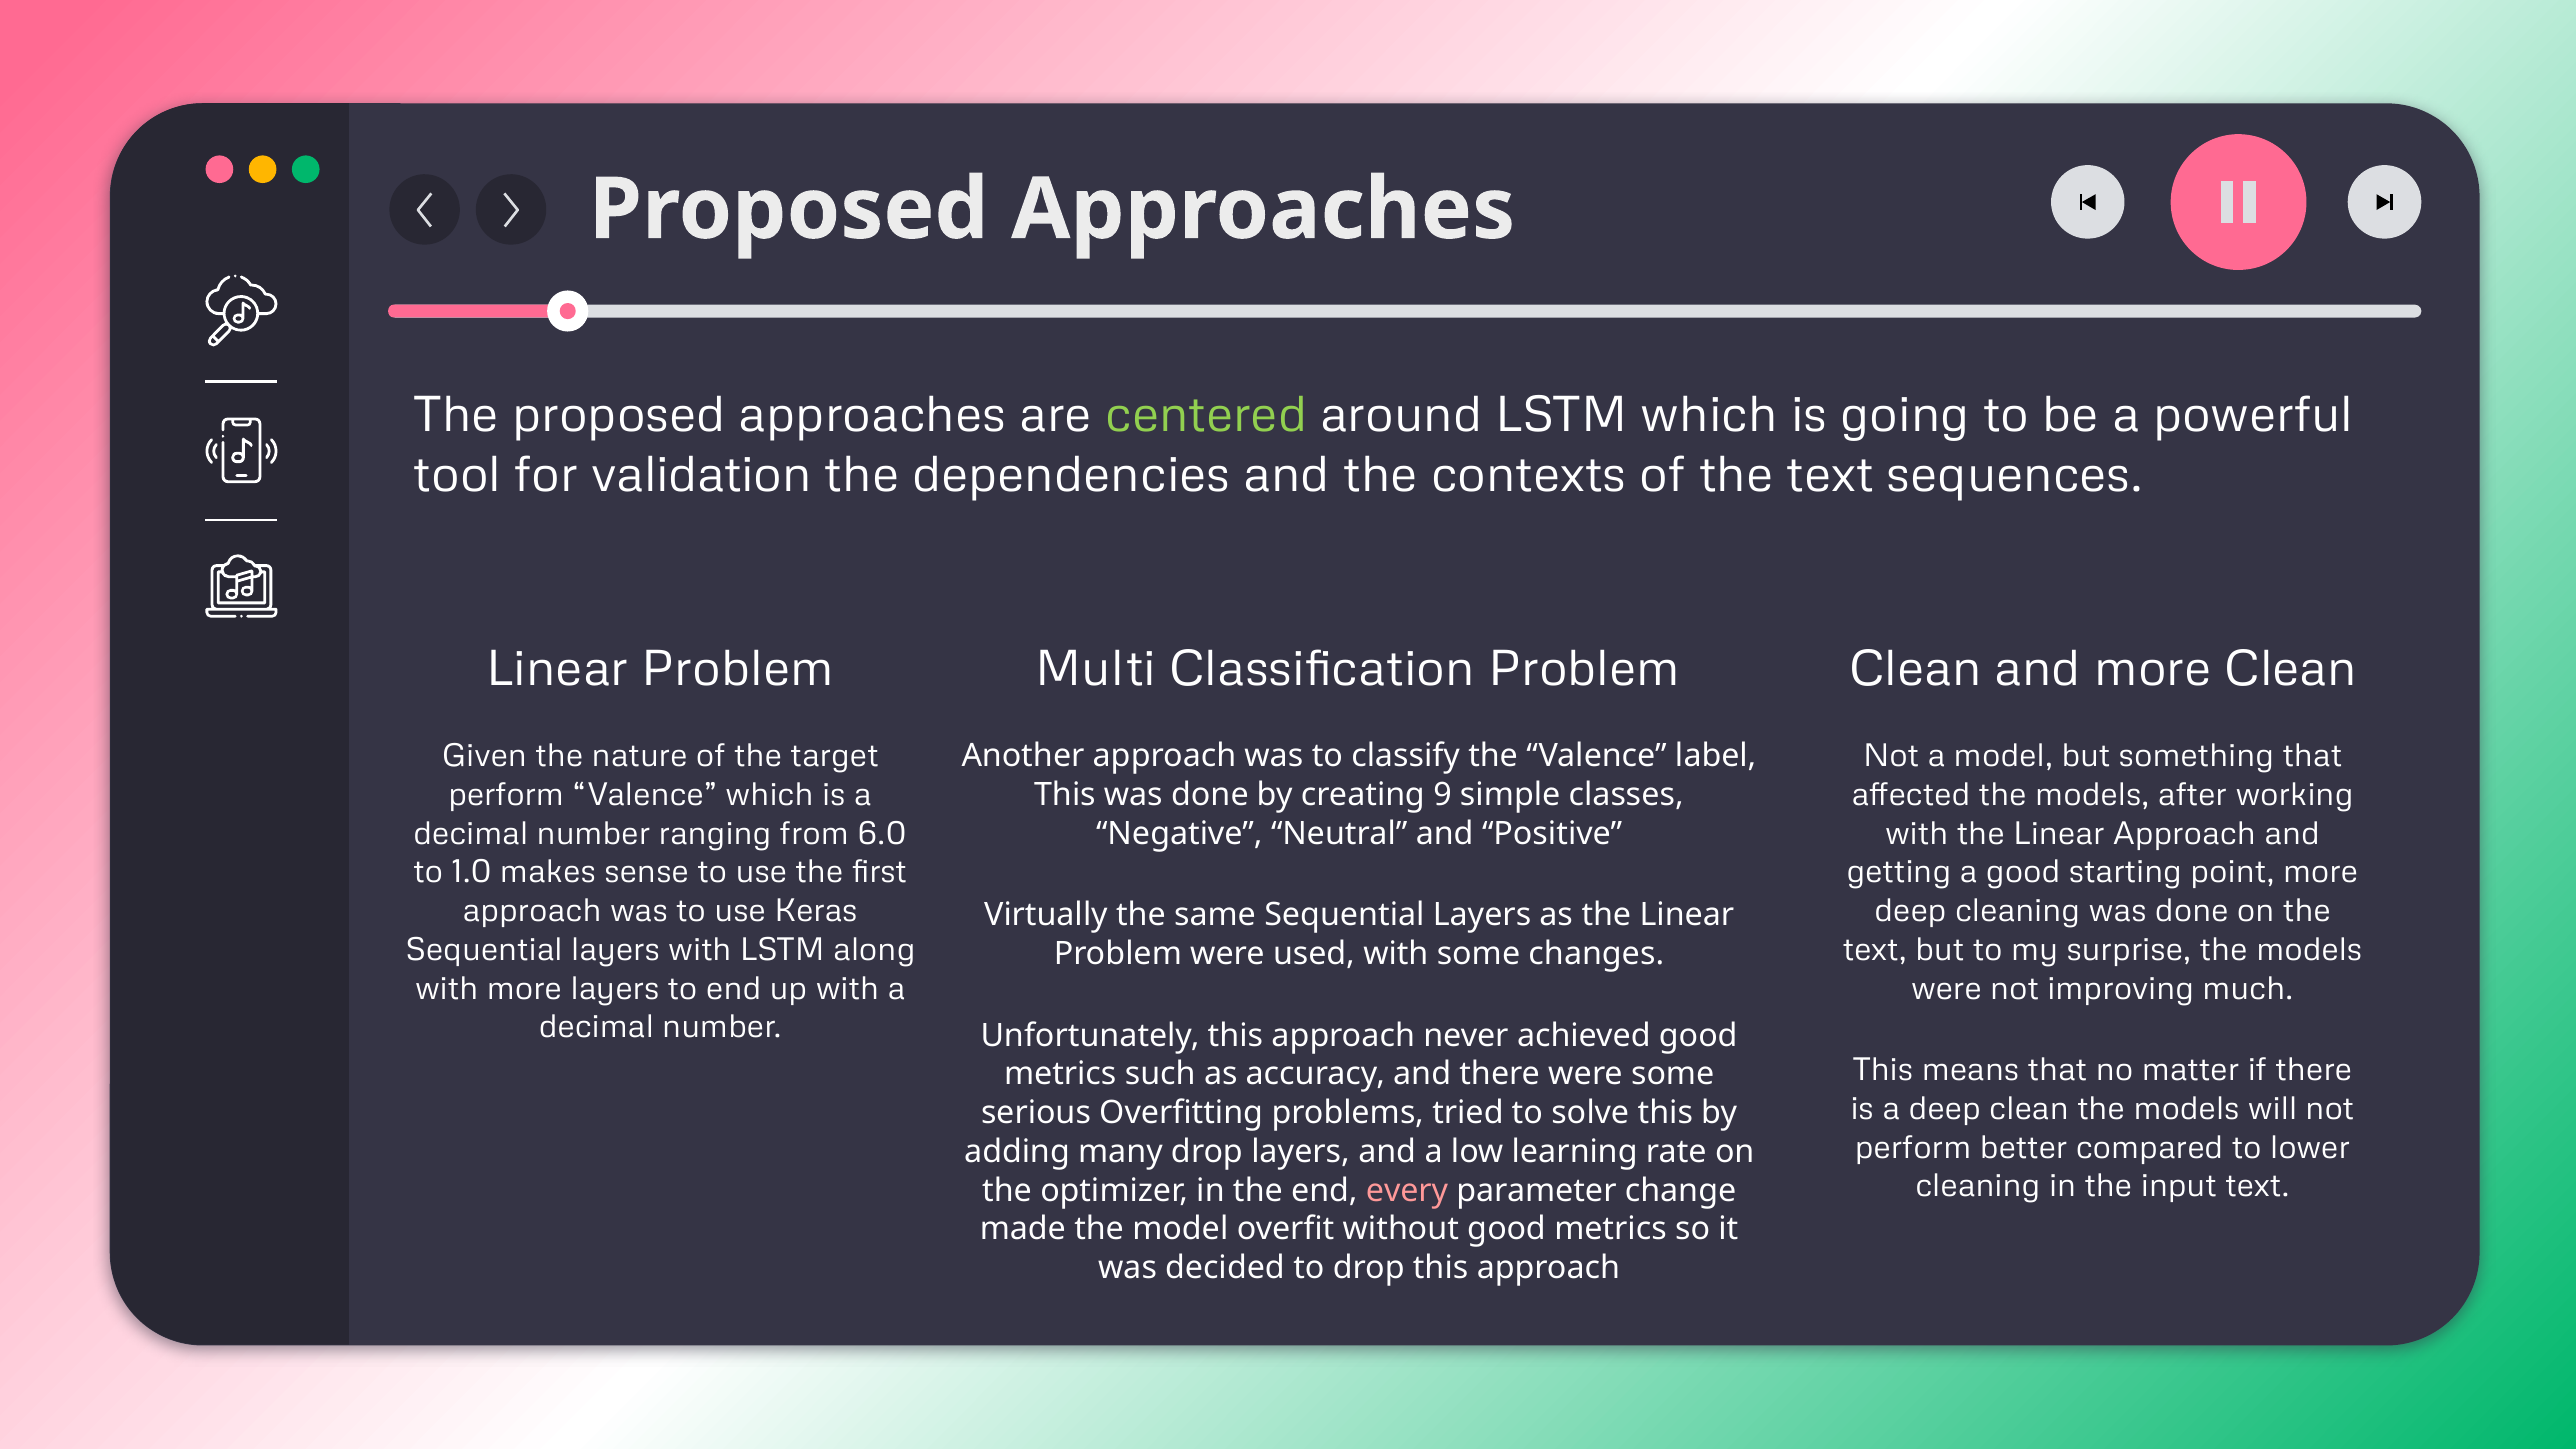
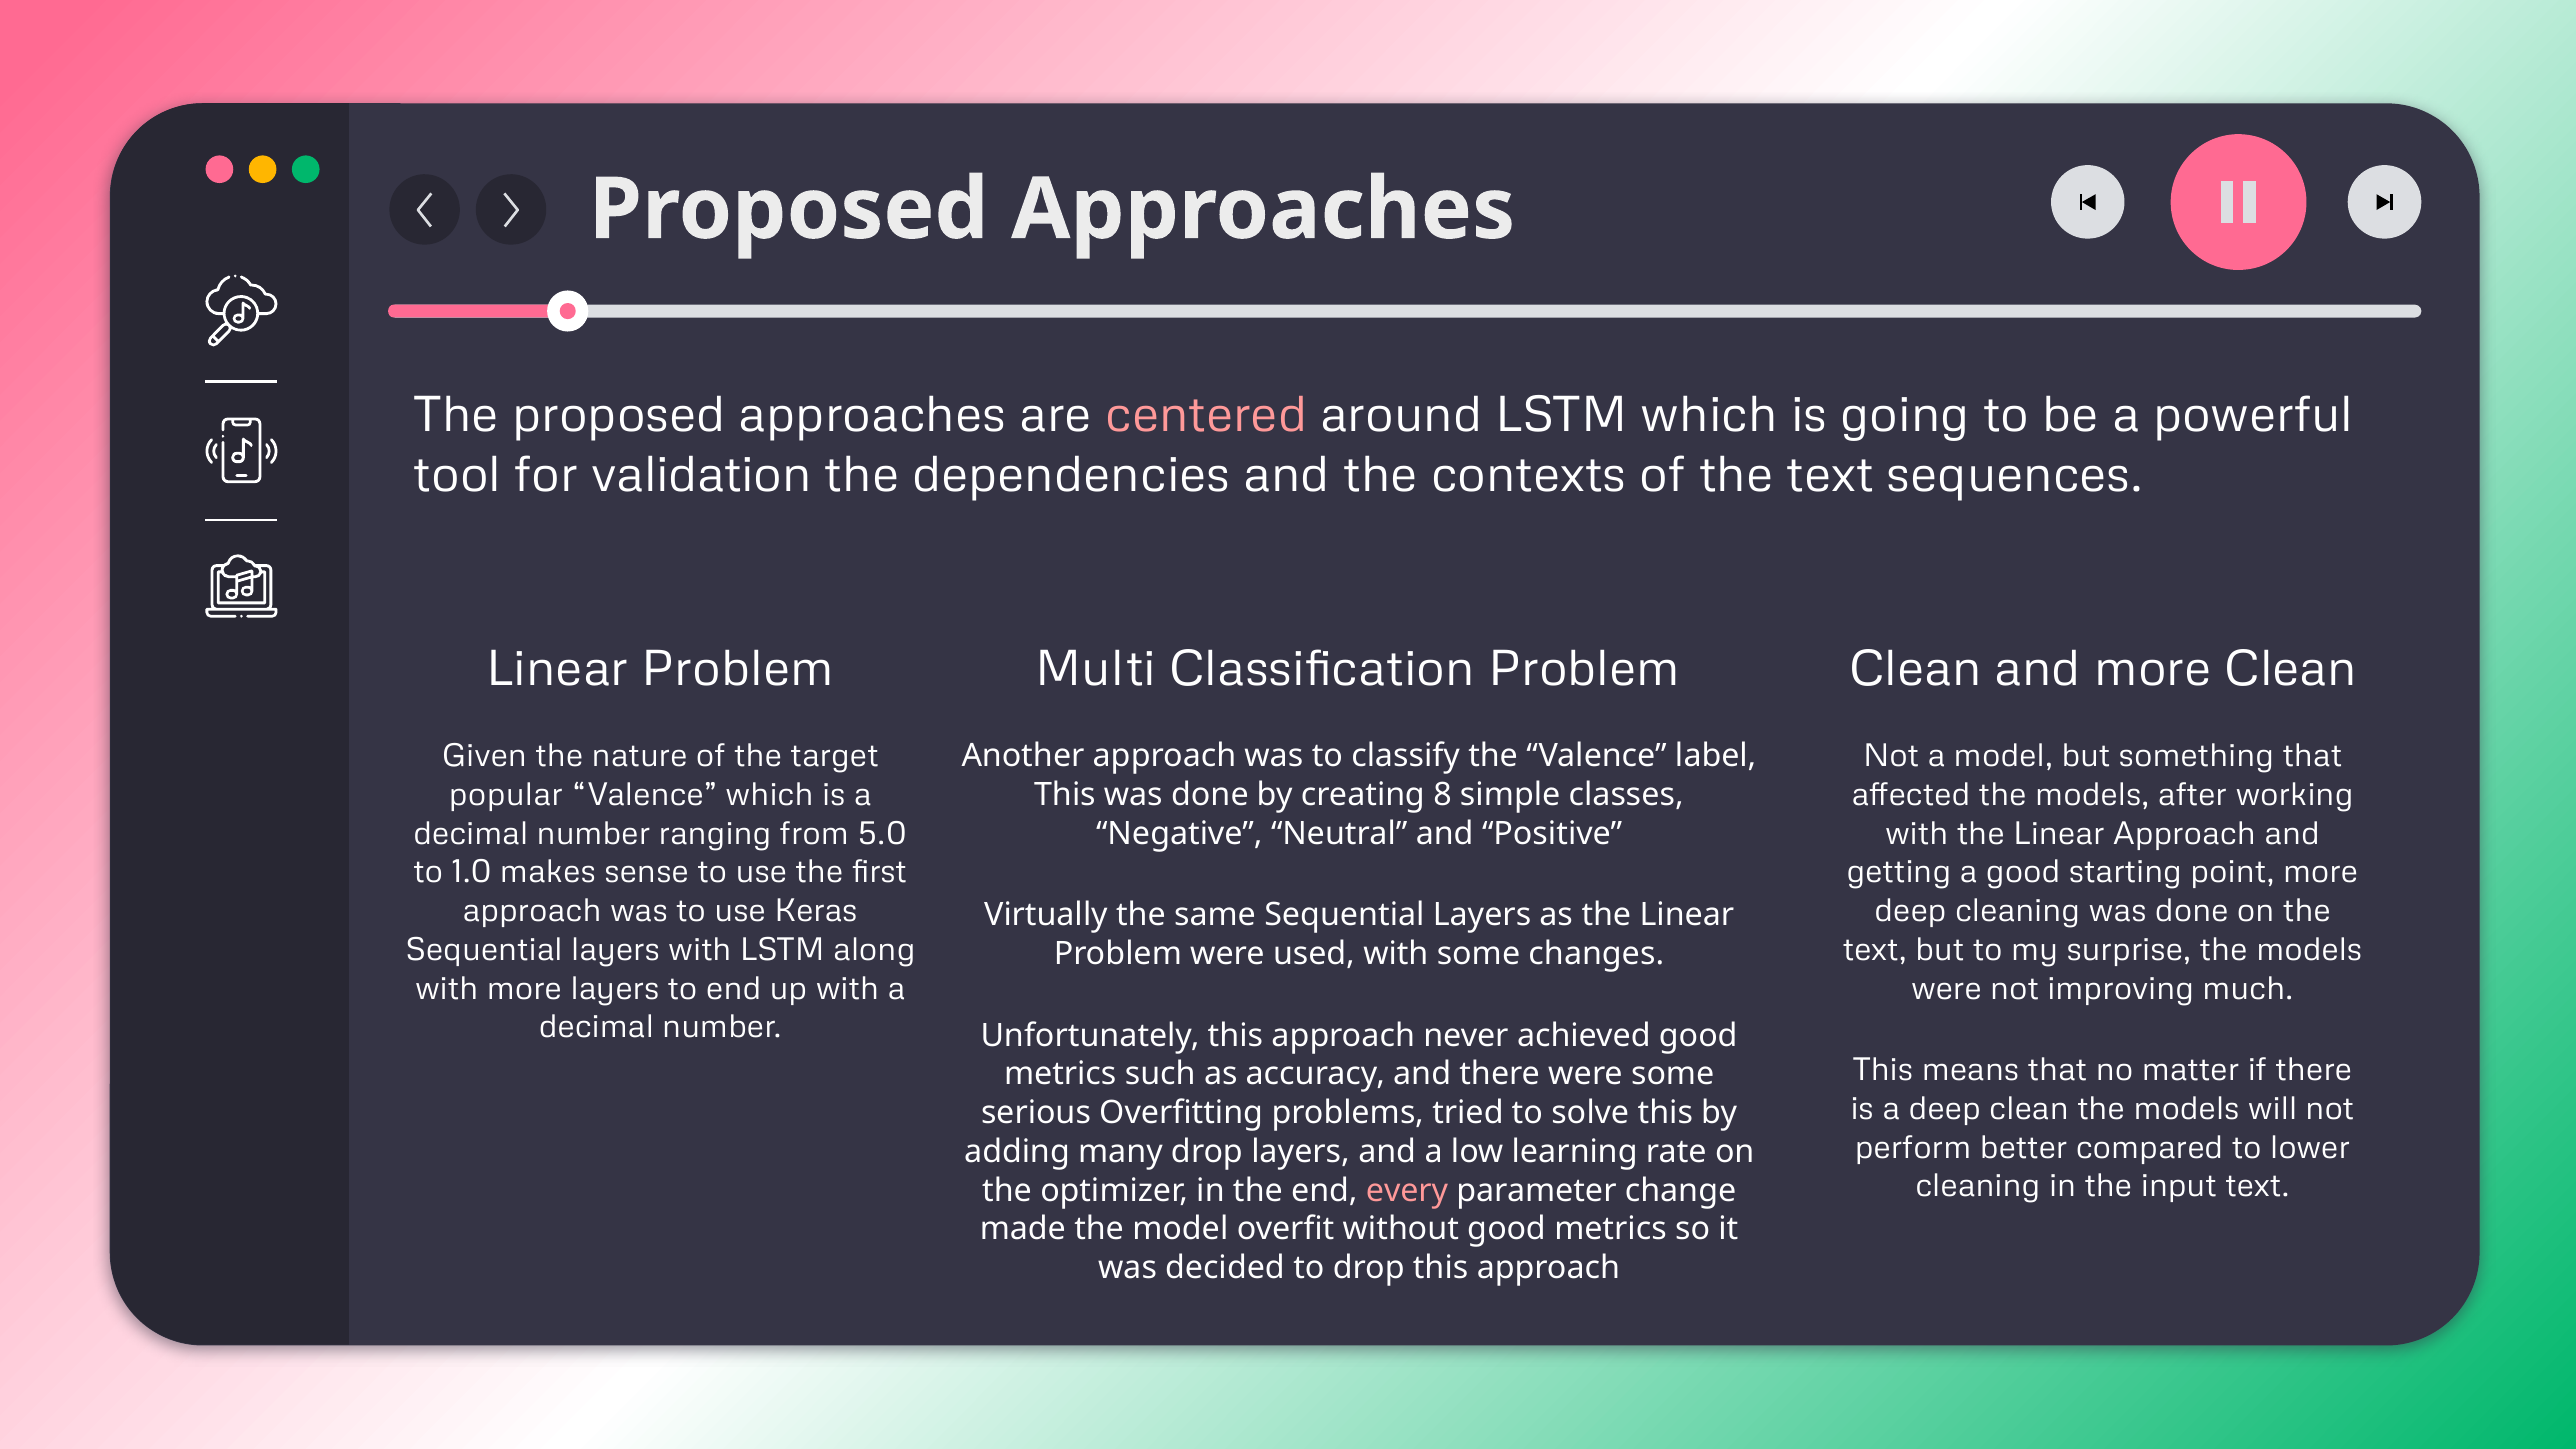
centered colour: light green -> pink (1206, 415)
perform: perform -> popular (506, 795)
9: 9 -> 8 (1443, 795)
6.0: 6.0 -> 5.0 (882, 834)
